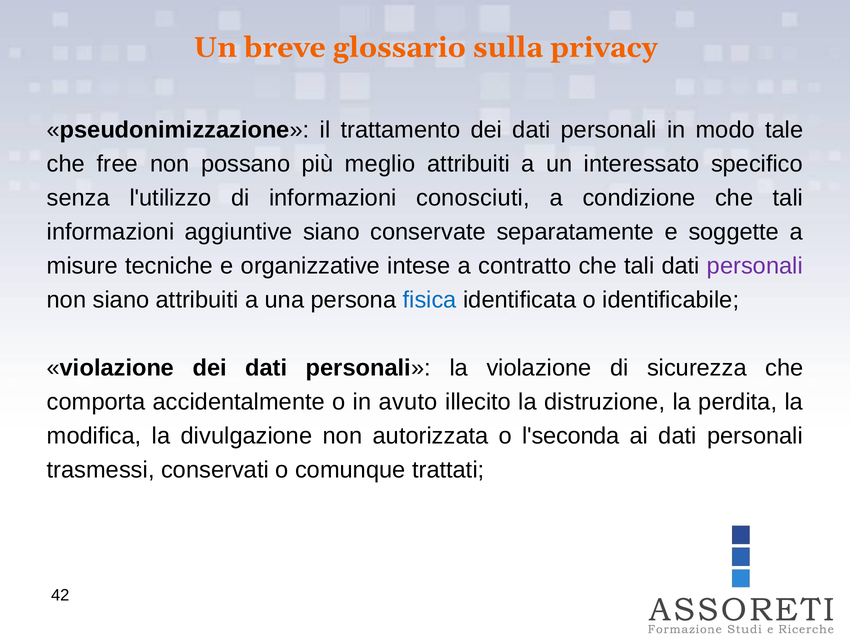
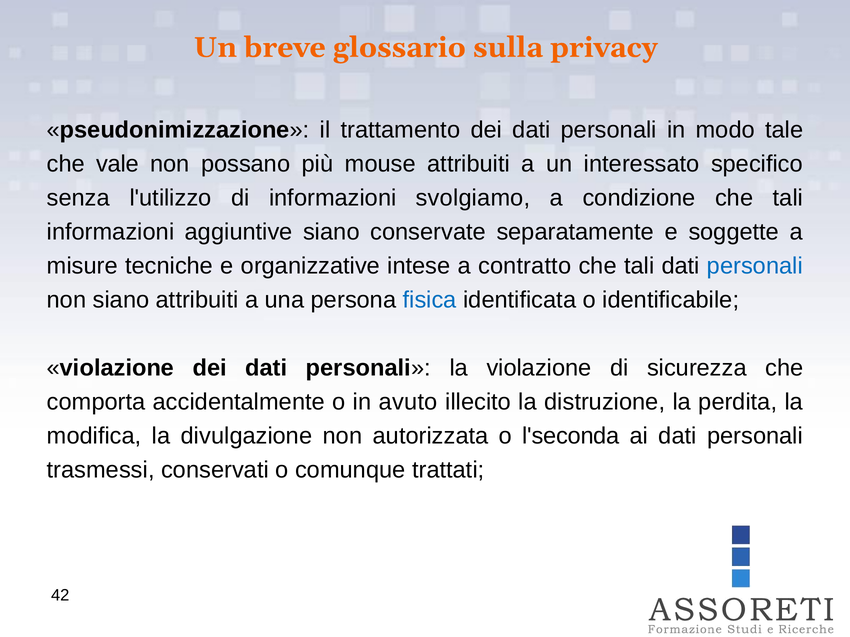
free: free -> vale (118, 164)
meglio: meglio -> mouse (380, 164)
conosciuti: conosciuti -> svolgiamo (473, 198)
personali colour: purple -> blue (755, 266)
